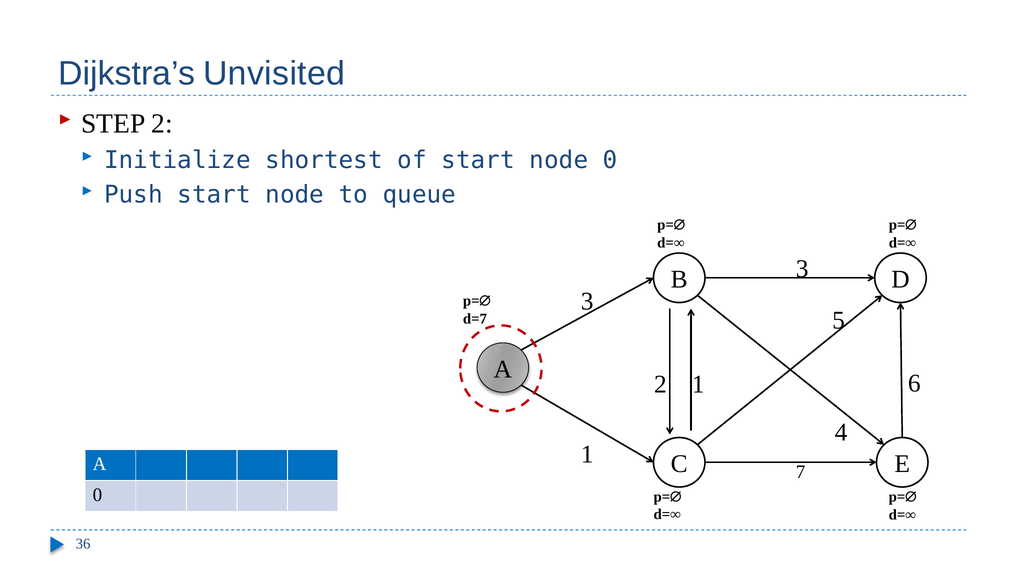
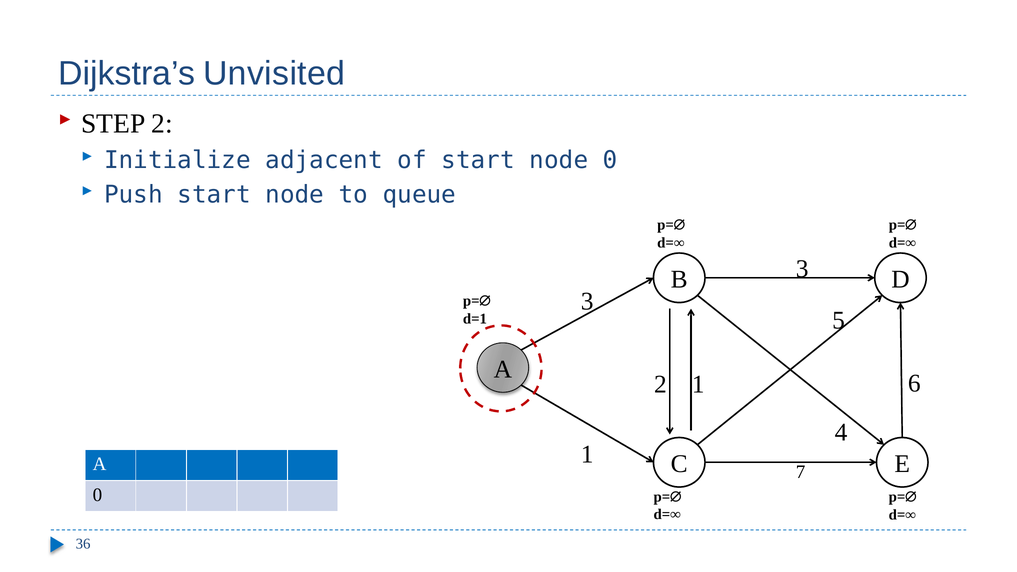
shortest: shortest -> adjacent (324, 160)
d=7: d=7 -> d=1 (475, 319)
